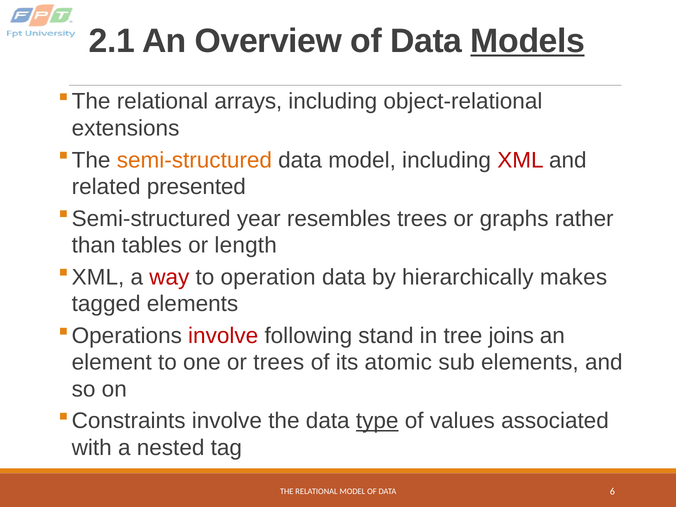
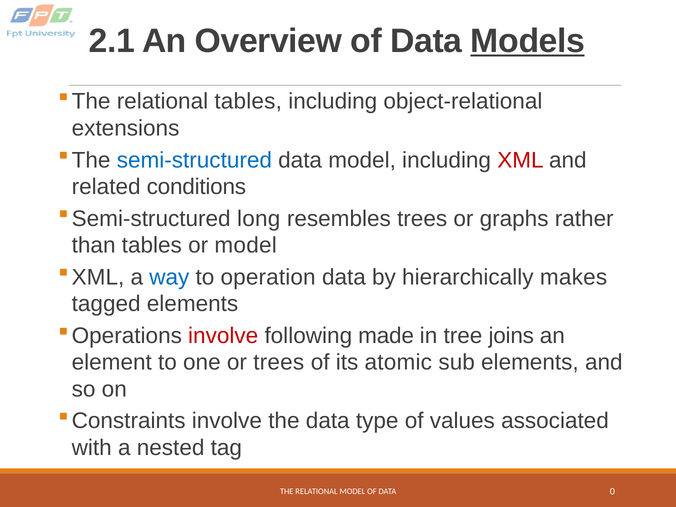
relational arrays: arrays -> tables (248, 102)
semi-structured colour: orange -> blue (194, 160)
presented: presented -> conditions (196, 187)
year: year -> long (259, 219)
or length: length -> model (246, 245)
way colour: red -> blue (169, 277)
stand: stand -> made (386, 336)
type underline: present -> none (377, 421)
6: 6 -> 0 (612, 492)
